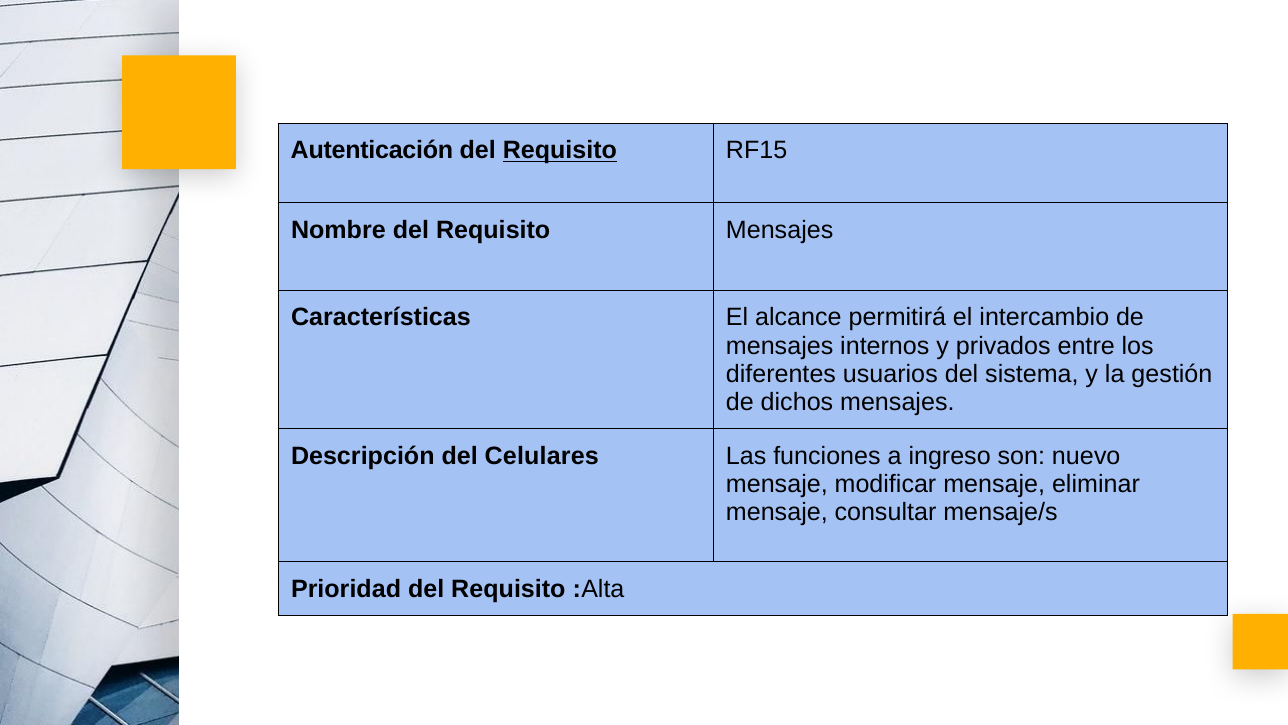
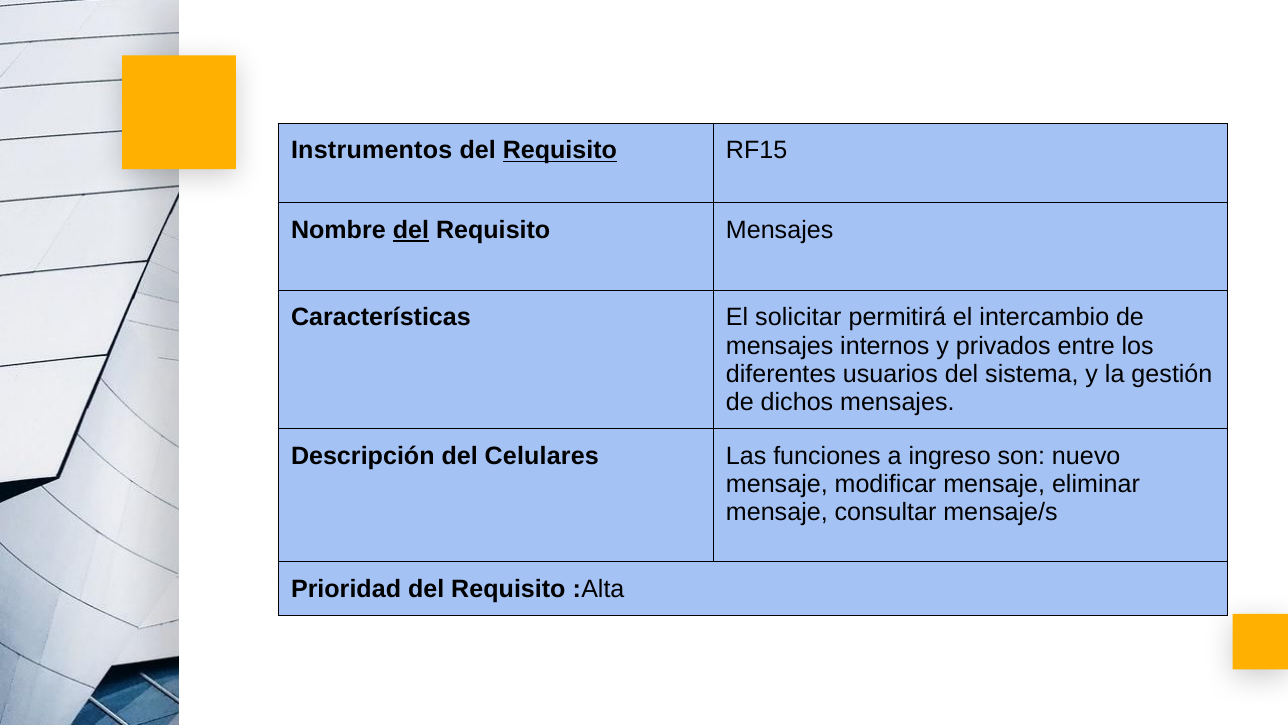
Autenticación: Autenticación -> Instrumentos (372, 151)
del underline: none -> present (411, 230)
alcance: alcance -> solicitar (798, 317)
